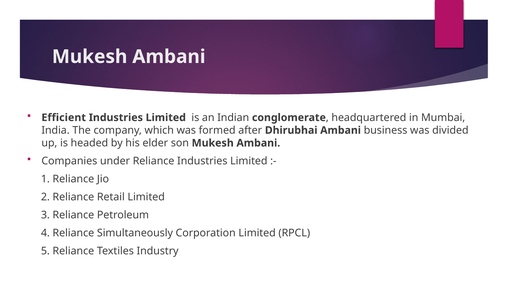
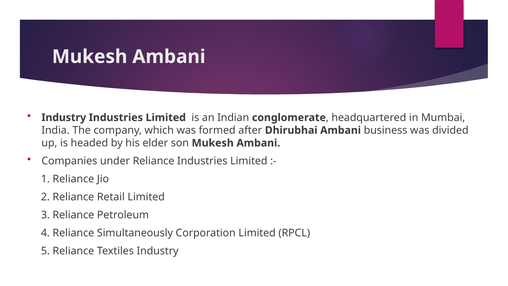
Efficient: Efficient -> Industry (64, 117)
